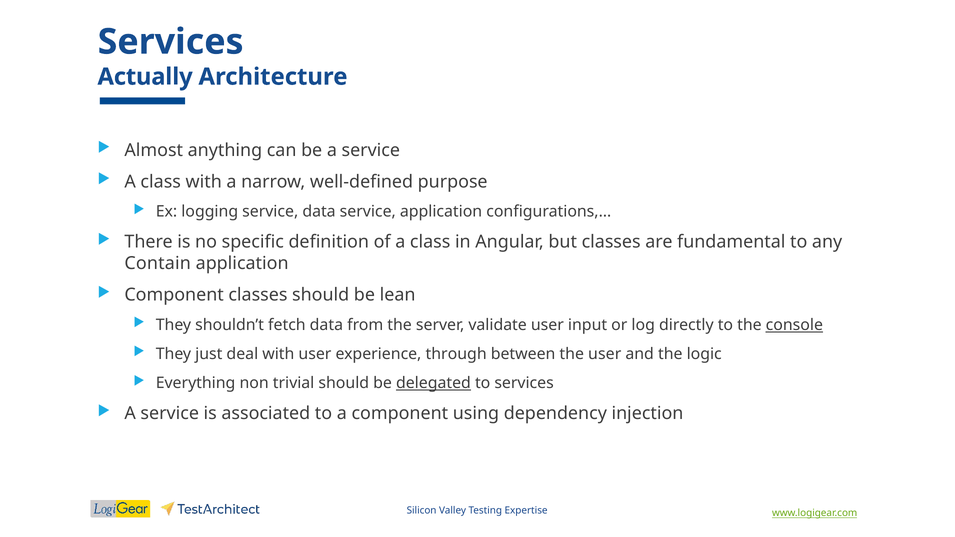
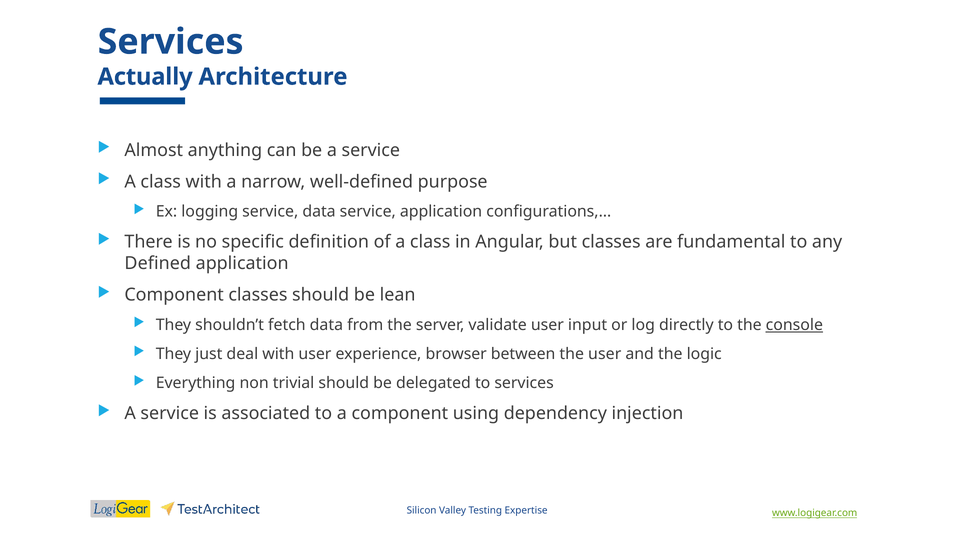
Contain: Contain -> Defined (158, 264)
through: through -> browser (456, 354)
delegated underline: present -> none (433, 383)
